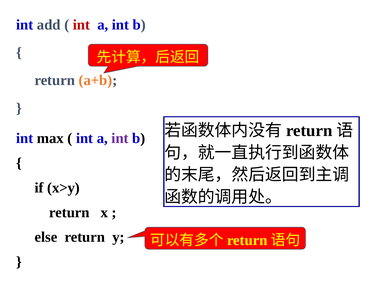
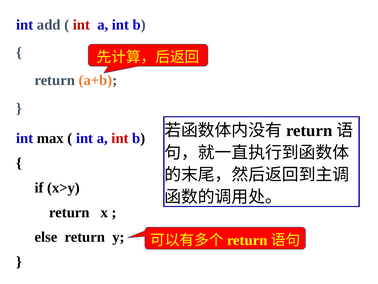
int colour: purple -> red (120, 138)
